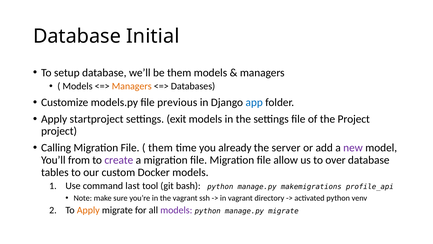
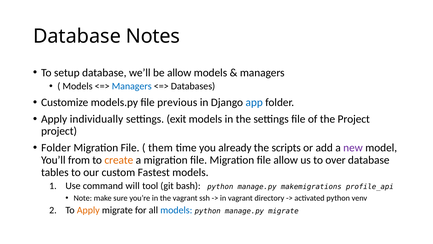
Initial: Initial -> Notes (153, 36)
be them: them -> allow (179, 72)
Managers colour: orange -> blue (132, 86)
startproject: startproject -> individually (97, 119)
Calling: Calling -> Folder (56, 148)
server: server -> scripts (286, 148)
create colour: purple -> orange (119, 160)
Docker: Docker -> Fastest (154, 172)
last: last -> will (133, 186)
models colour: purple -> blue (176, 210)
